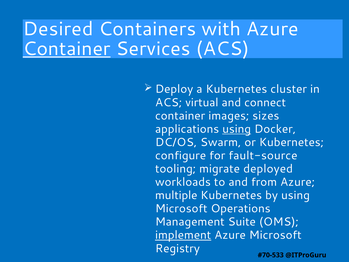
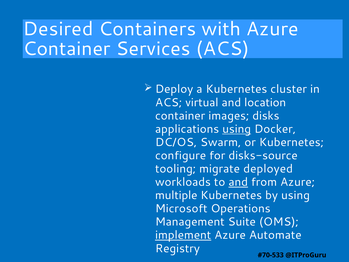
Container underline: present -> none (67, 49)
connect: connect -> location (265, 102)
sizes: sizes -> disks (266, 116)
fault-source: fault-source -> disks-source (263, 155)
and underline: none -> present (238, 182)
Azure Microsoft: Microsoft -> Automate (275, 235)
